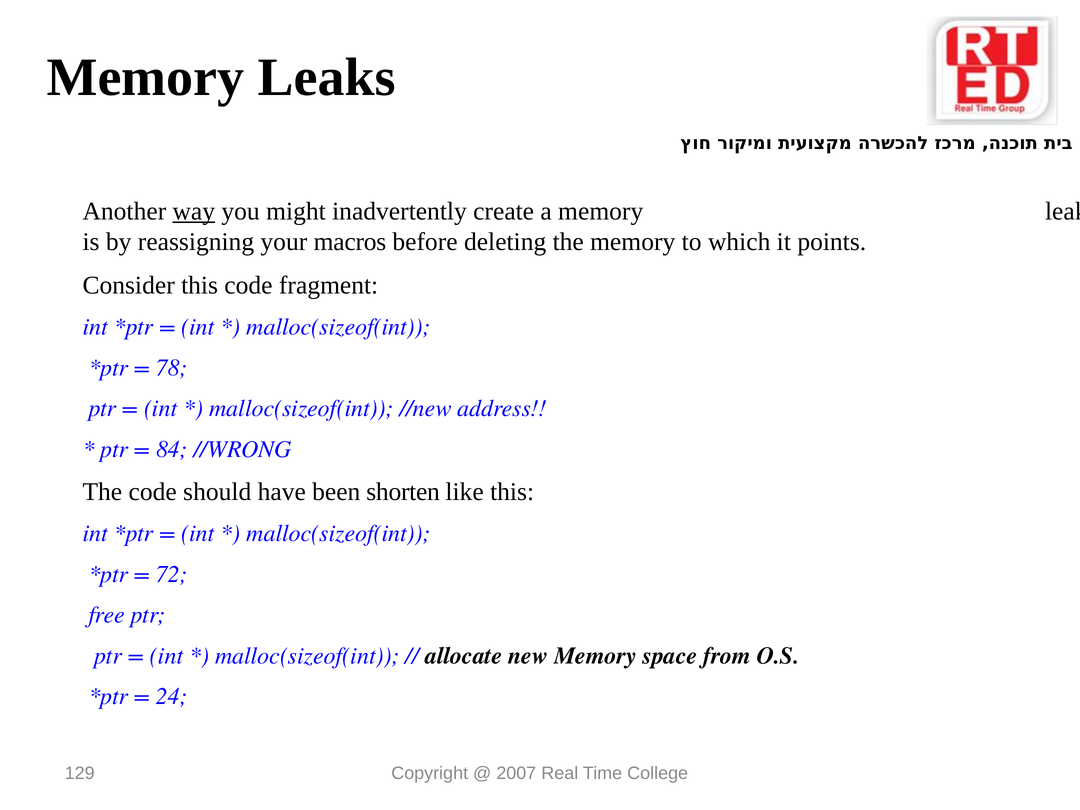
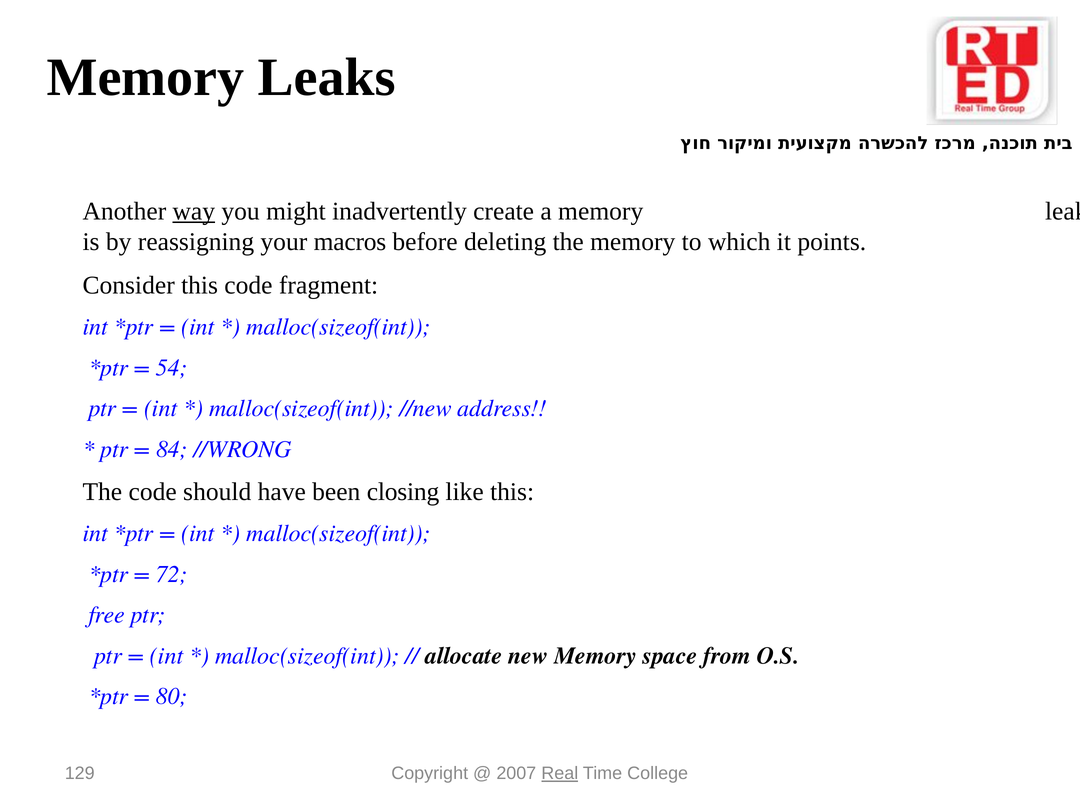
78: 78 -> 54 (172, 368)
shorten: shorten -> closing (403, 492)
24: 24 -> 80 (172, 697)
Real underline: none -> present (560, 774)
